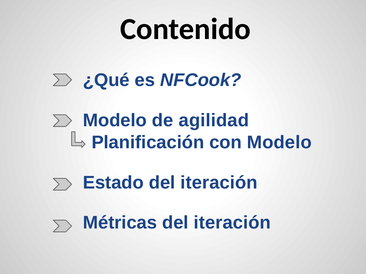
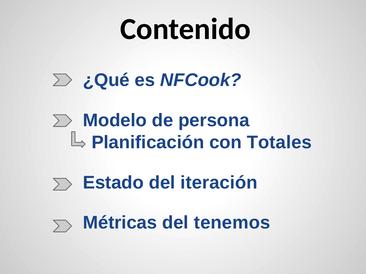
agilidad: agilidad -> persona (214, 121)
con Modelo: Modelo -> Totales (279, 143)
Métricas del iteración: iteración -> tenemos (232, 223)
